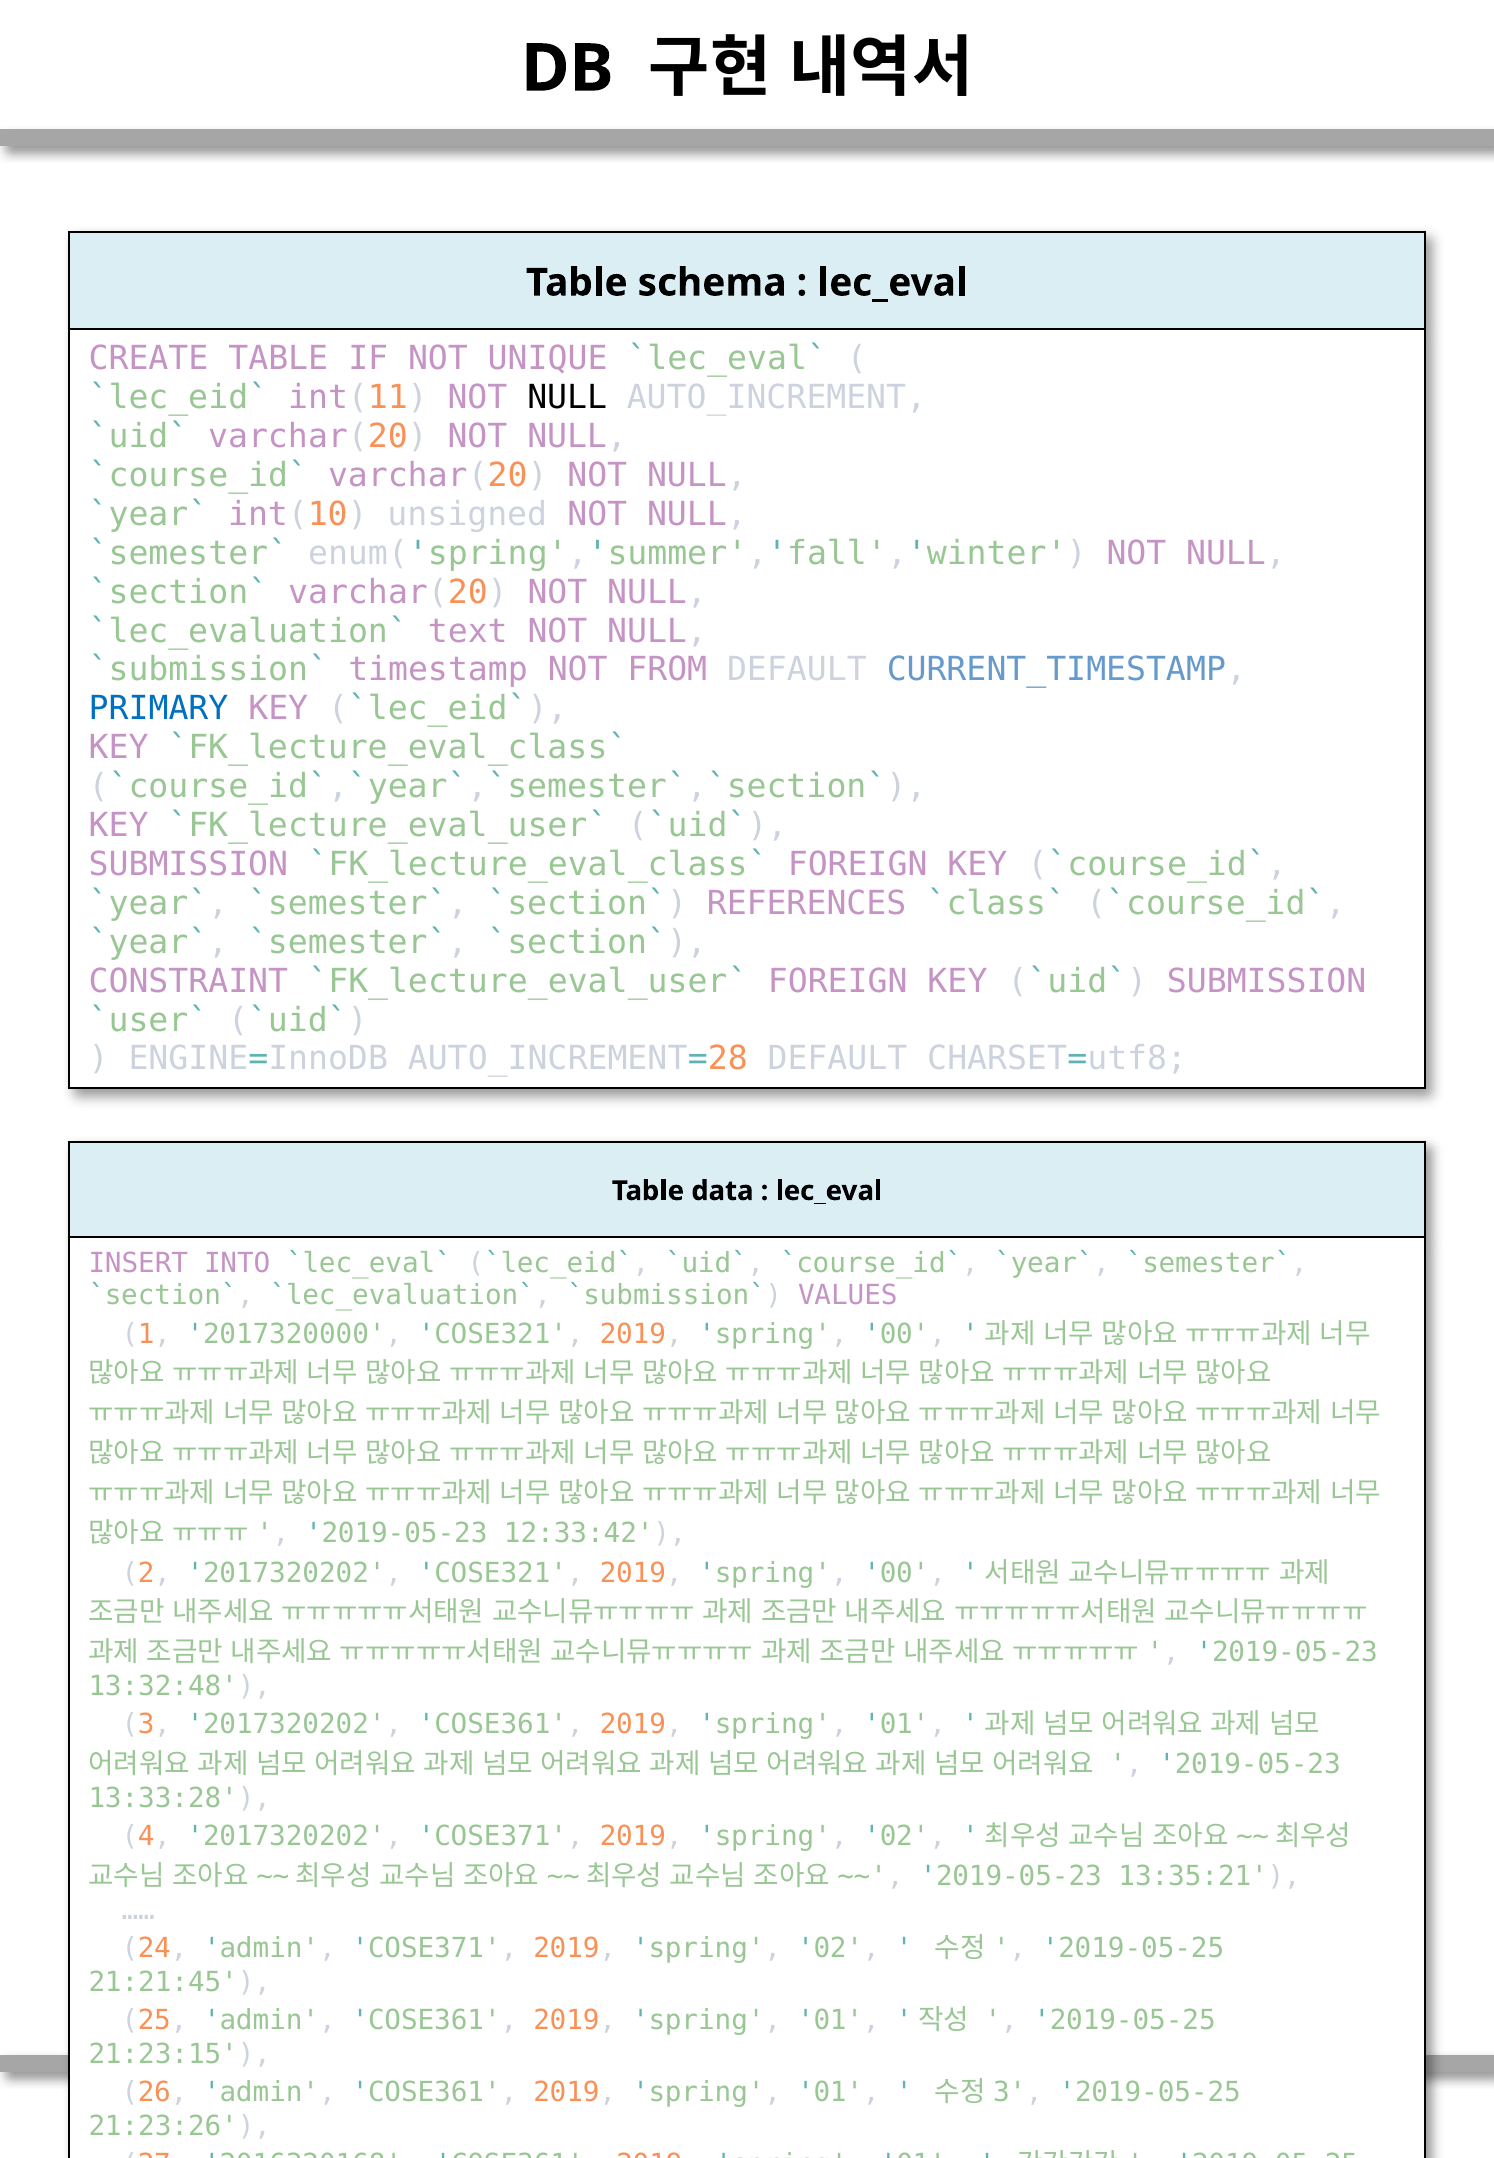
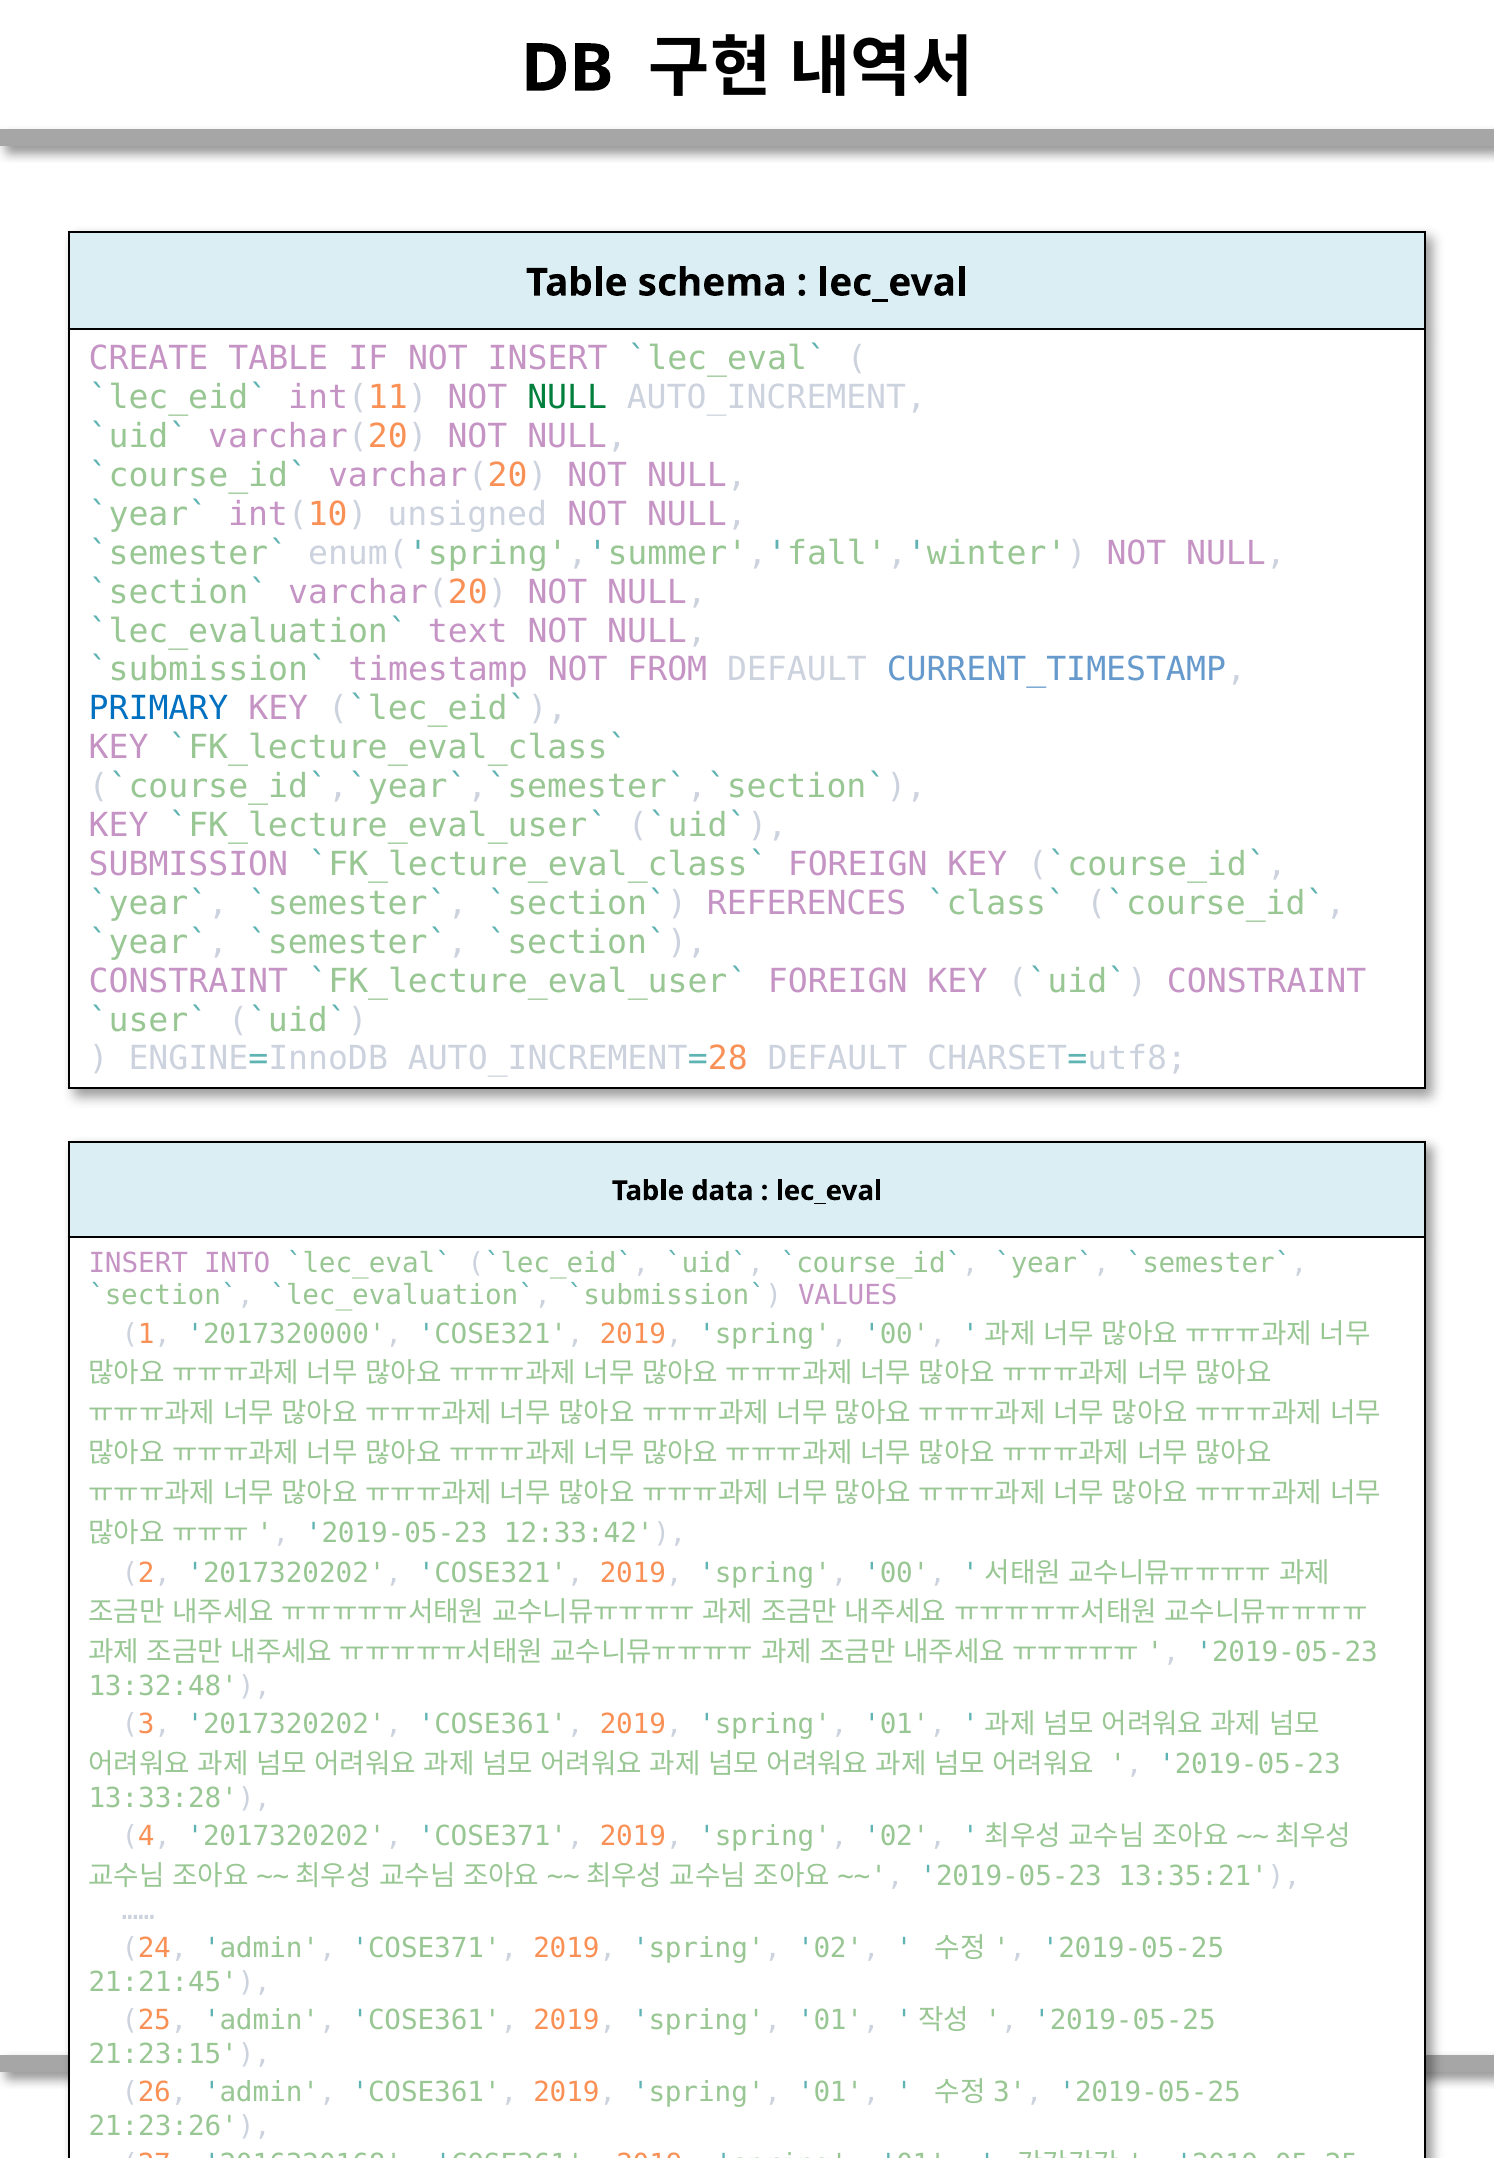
NOT UNIQUE: UNIQUE -> INSERT (548, 359)
NULL colour: black -> green (567, 398)
SUBMISSION: SUBMISSION -> CONSTRAINT (1267, 981)
